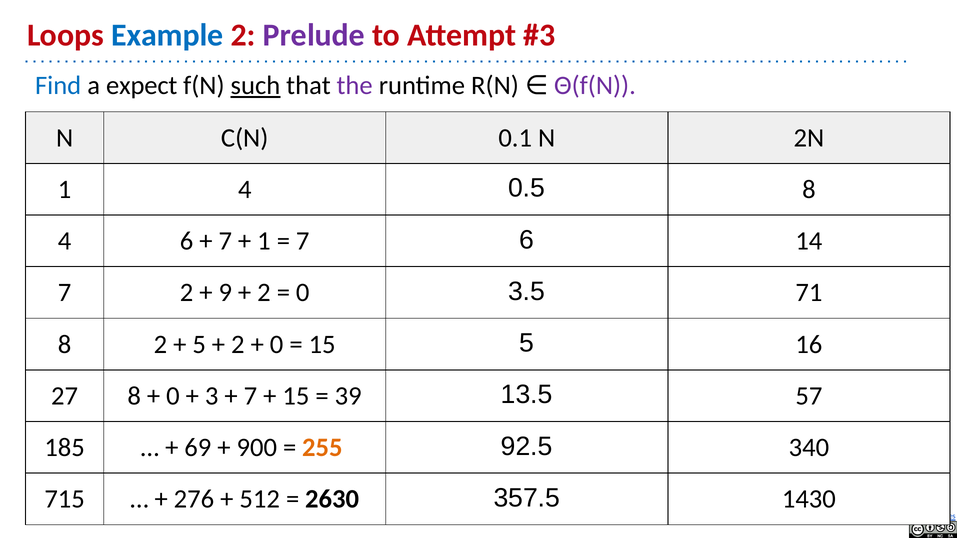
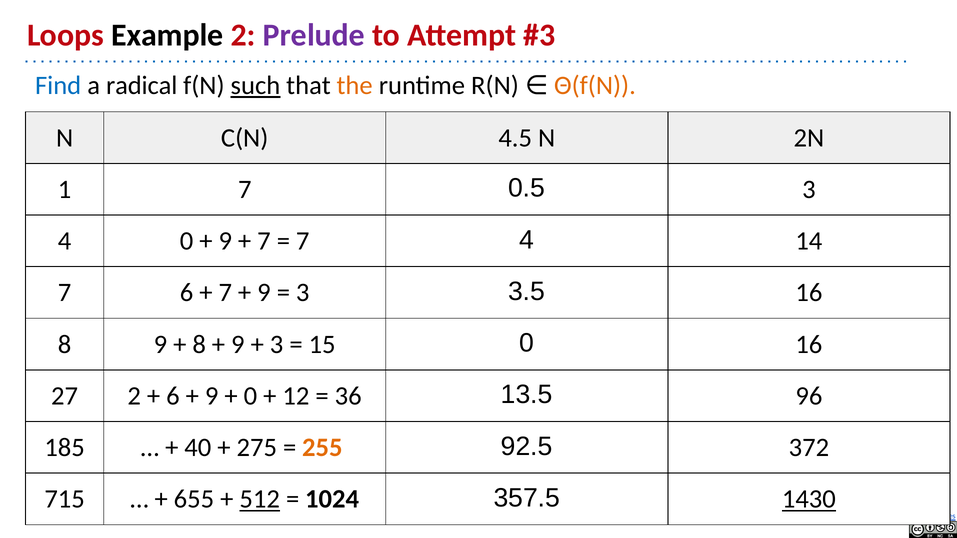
Example colour: blue -> black (167, 35)
expect: expect -> radical (142, 86)
the colour: purple -> orange (355, 86)
Θ(f(N colour: purple -> orange (595, 86)
0.1: 0.1 -> 4.5 (515, 138)
1 4: 4 -> 7 (245, 190)
0.5 8: 8 -> 3 (809, 190)
4 6: 6 -> 0 (187, 241)
7: 7 -> 9 (225, 241)
1: 1 -> 7 (264, 241)
7 6: 6 -> 4 (527, 240)
7 2: 2 -> 6 (187, 293)
9: 9 -> 7 (225, 293)
2: 2 -> 9 (264, 293)
0: 0 -> 3 (303, 293)
3.5 71: 71 -> 16 (809, 293)
8 2: 2 -> 9 (160, 345)
5: 5 -> 8 (199, 345)
2: 2 -> 9 (238, 345)
0: 0 -> 3 (277, 345)
15 5: 5 -> 0 (527, 343)
27 8: 8 -> 2 (134, 396)
0: 0 -> 6 (173, 396)
3: 3 -> 9 (212, 396)
7: 7 -> 0 (250, 396)
15: 15 -> 12 (296, 396)
39: 39 -> 36 (348, 396)
57: 57 -> 96 (809, 396)
69: 69 -> 40 (198, 448)
900: 900 -> 275 (257, 448)
340: 340 -> 372 (809, 448)
276: 276 -> 655 (194, 500)
512 underline: none -> present (260, 500)
2630: 2630 -> 1024 (332, 500)
1430 underline: none -> present (809, 500)
